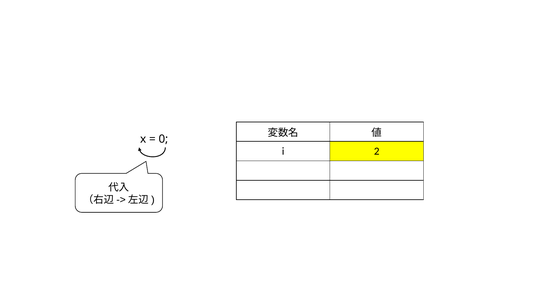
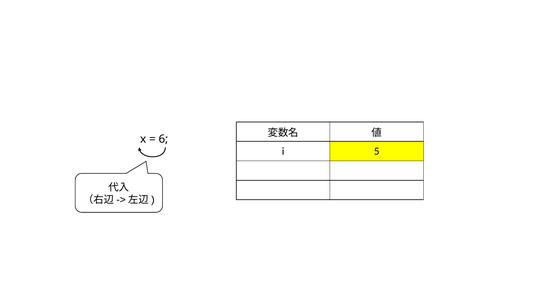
0: 0 -> 6 (163, 139)
2: 2 -> 5 (377, 152)
